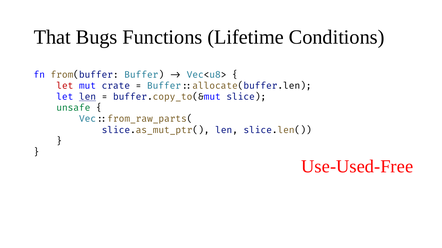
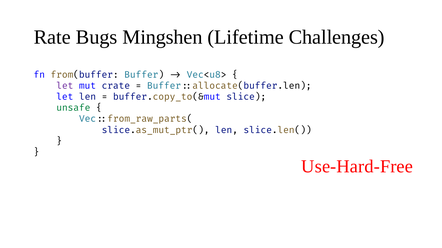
That: That -> Rate (52, 37)
Functions: Functions -> Mingshen (163, 37)
Conditions: Conditions -> Challenges (337, 37)
let colour: red -> purple (65, 86)
len underline: present -> none (88, 97)
Use-Used-Free: Use-Used-Free -> Use-Hard-Free (357, 167)
